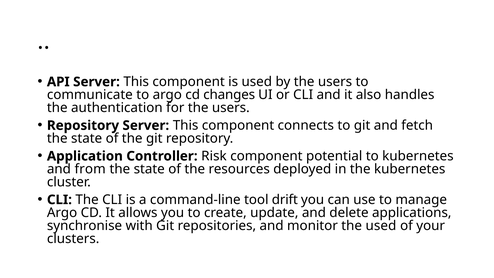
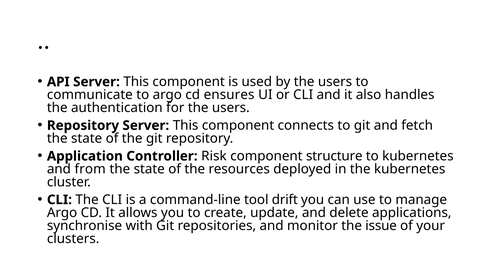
changes: changes -> ensures (229, 95)
potential: potential -> structure (334, 156)
the used: used -> issue (381, 226)
